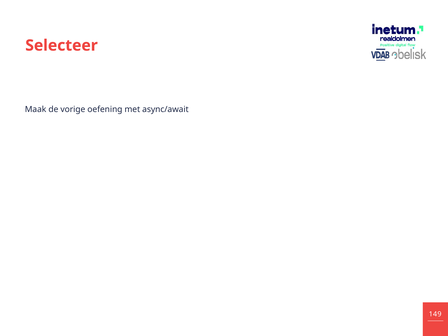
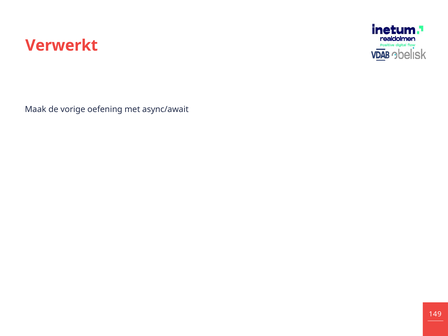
Selecteer: Selecteer -> Verwerkt (62, 45)
